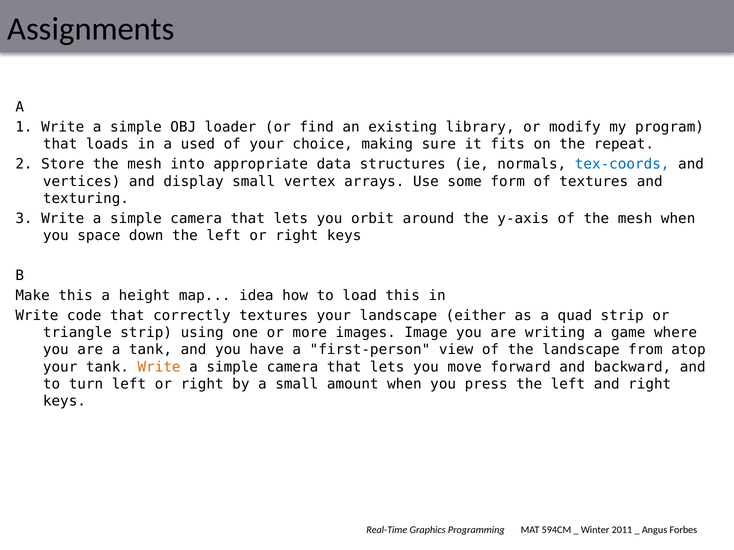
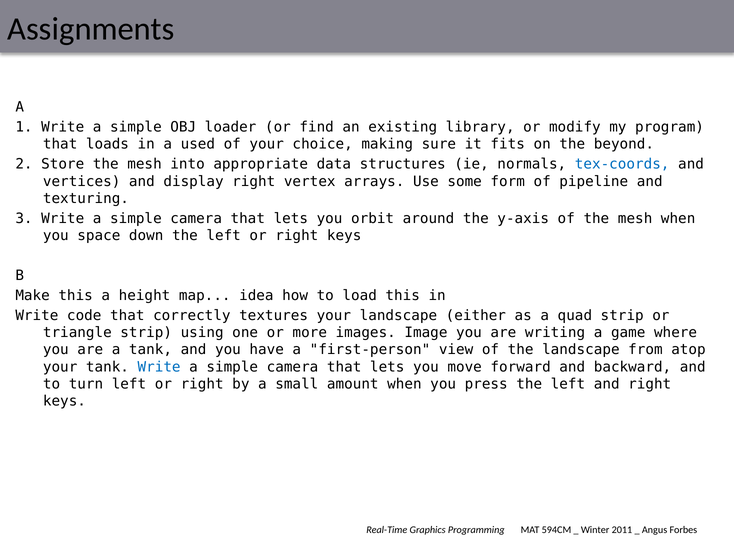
repeat: repeat -> beyond (624, 144)
display small: small -> right (254, 182)
of textures: textures -> pipeline (594, 182)
Write colour: orange -> blue (159, 367)
